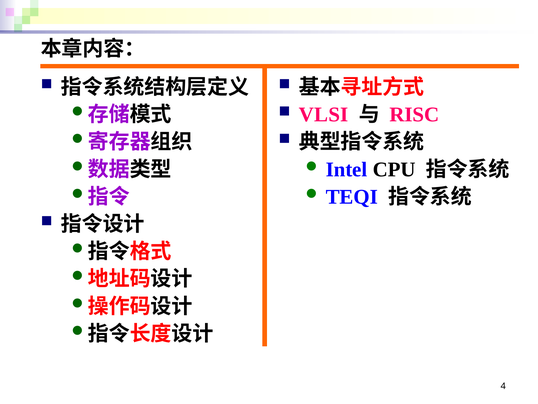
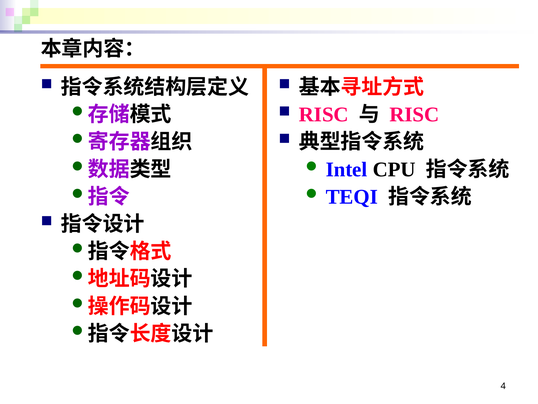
VLSI: VLSI -> RISC (324, 114)
